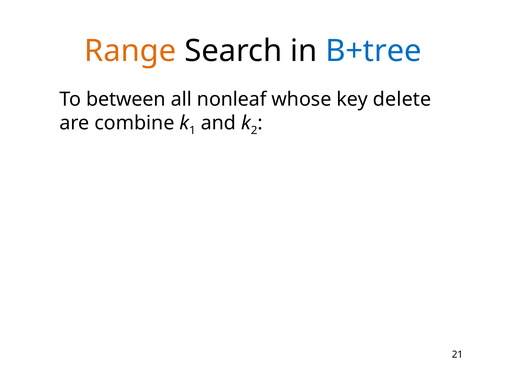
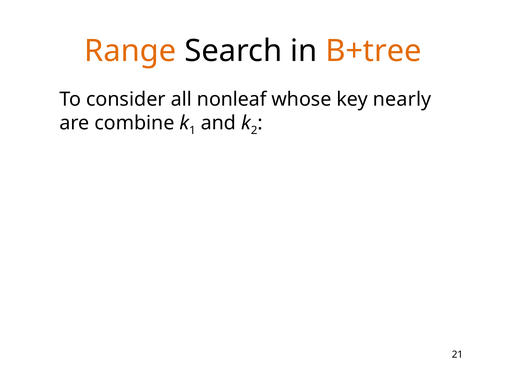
B+tree colour: blue -> orange (373, 51)
between: between -> consider (126, 99)
delete: delete -> nearly (402, 99)
